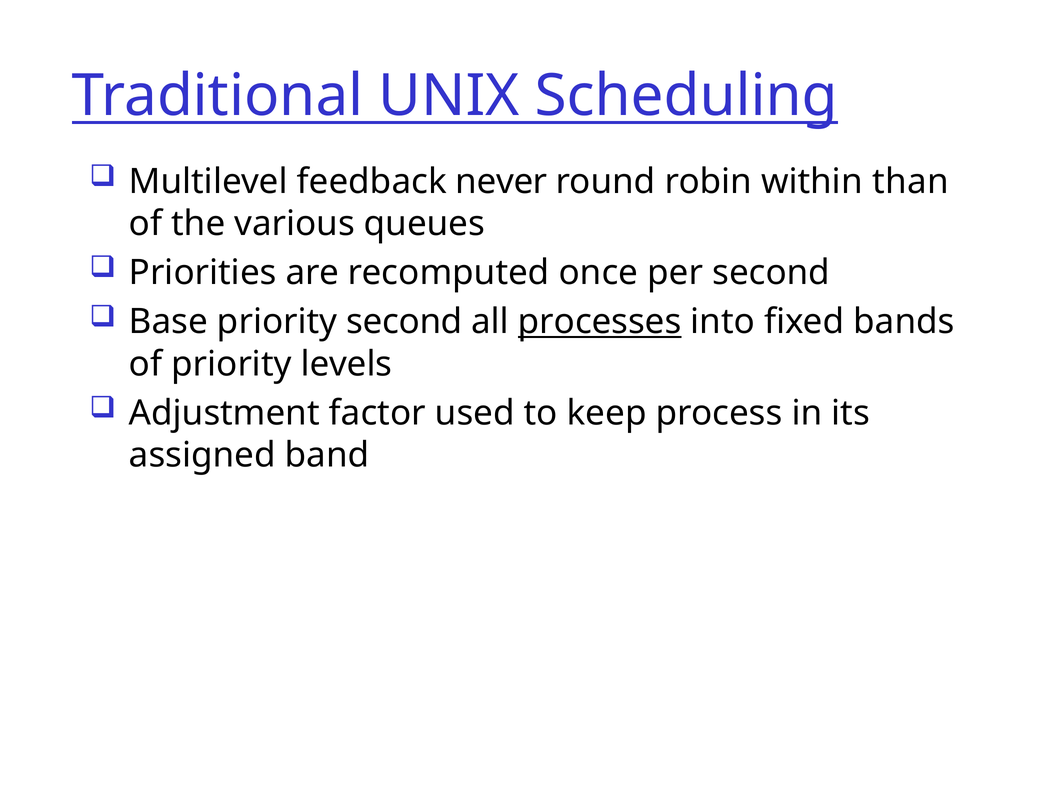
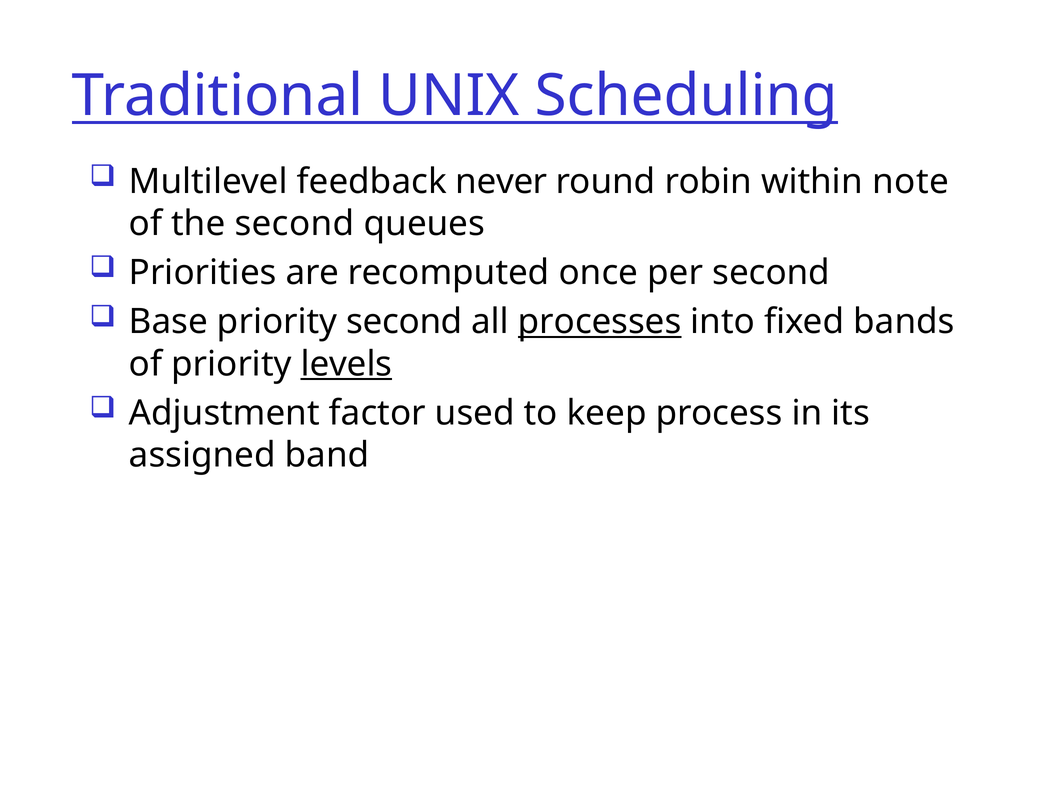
than: than -> note (911, 182)
the various: various -> second (294, 224)
levels underline: none -> present (346, 364)
